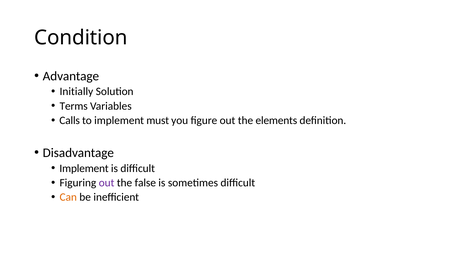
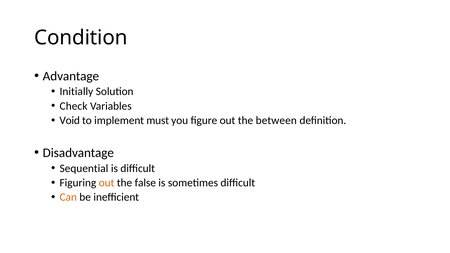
Terms: Terms -> Check (74, 106)
Calls: Calls -> Void (70, 121)
elements: elements -> between (276, 121)
Implement: Implement -> Sequential (84, 168)
out colour: purple -> orange (107, 183)
